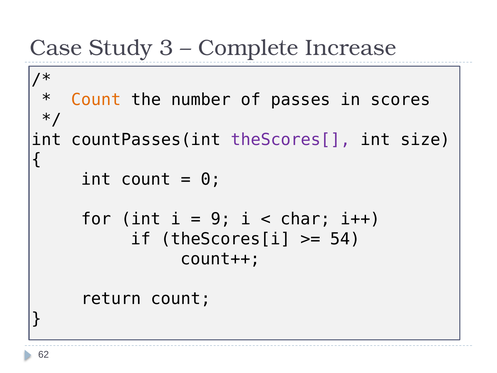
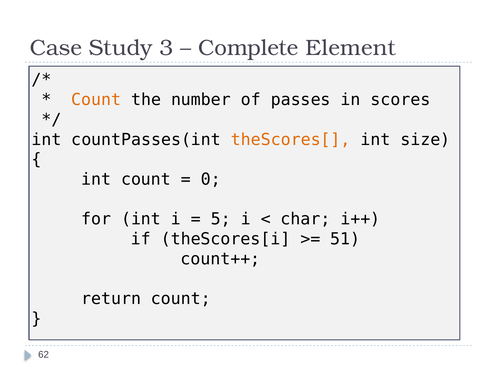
Increase: Increase -> Element (351, 48)
theScores[ colour: purple -> orange (291, 139)
9: 9 -> 5 (221, 219)
54: 54 -> 51 (345, 239)
